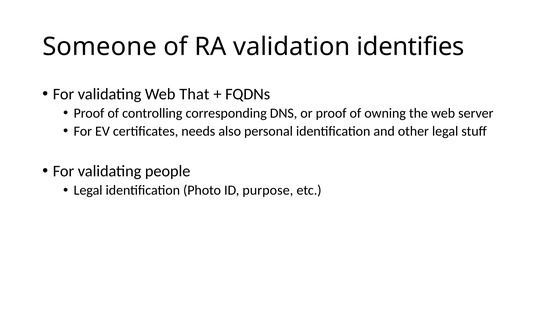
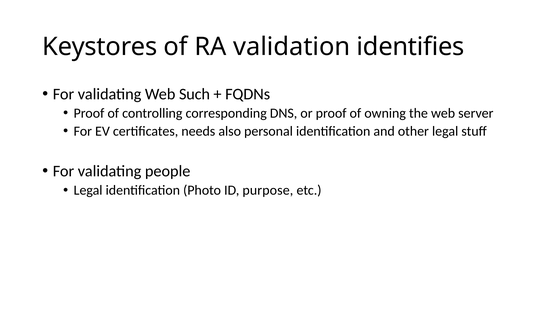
Someone: Someone -> Keystores (100, 47)
That: That -> Such (194, 94)
